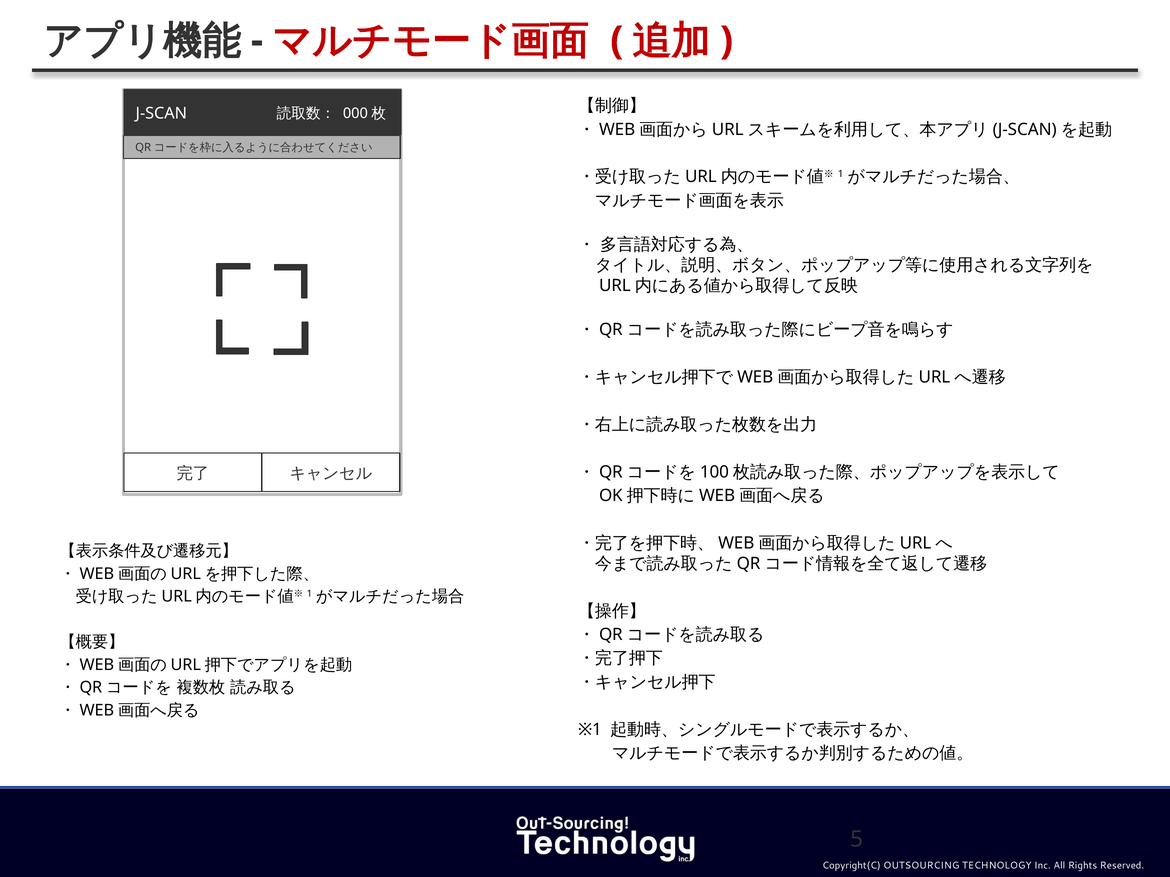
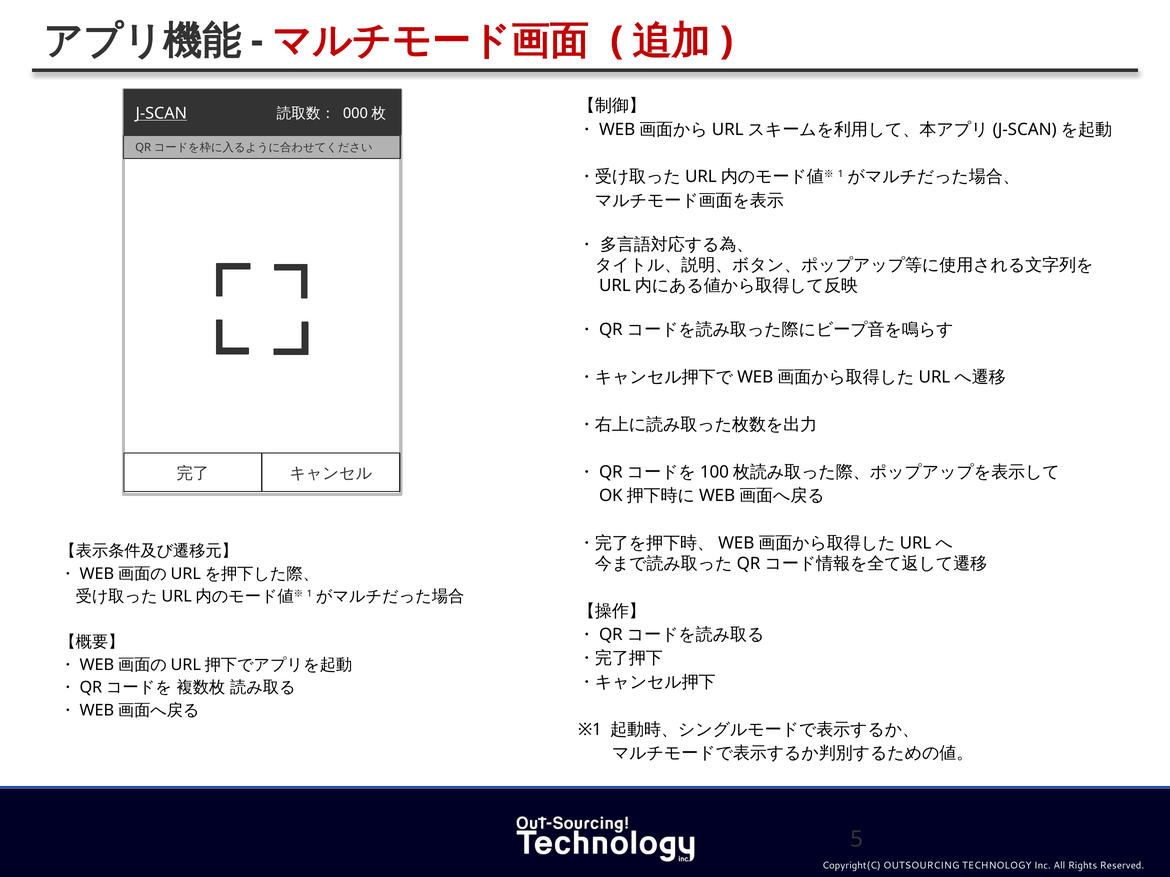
J-SCAN underline: none -> present (161, 113)
